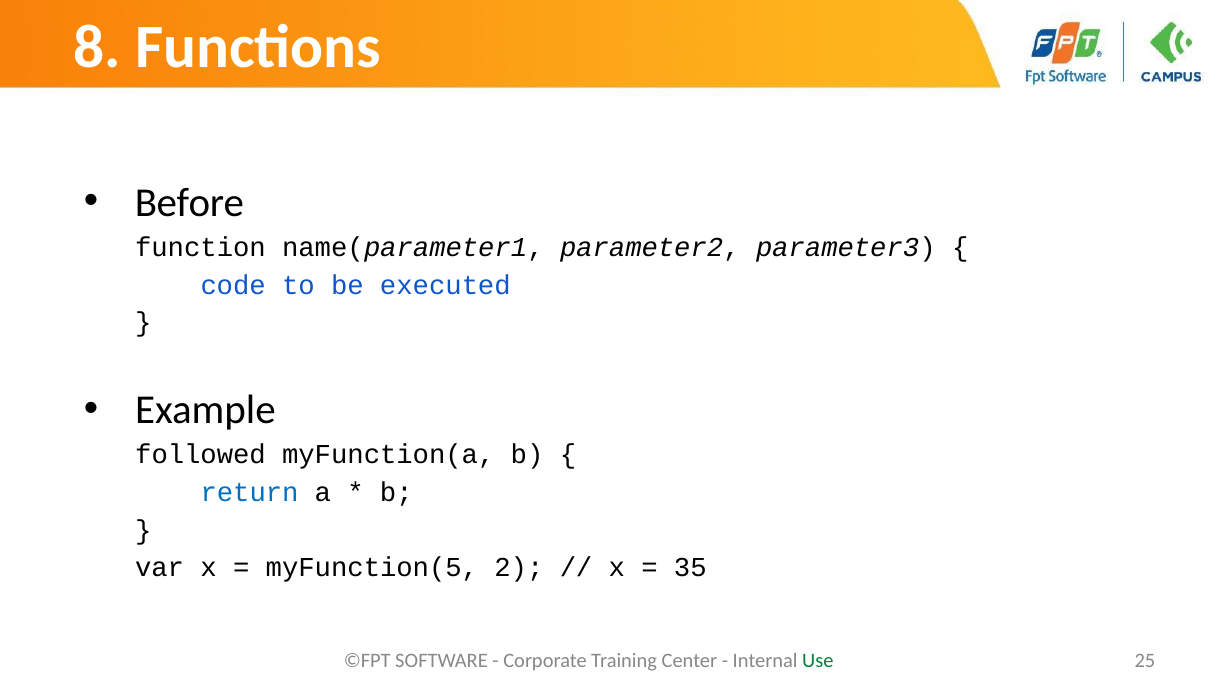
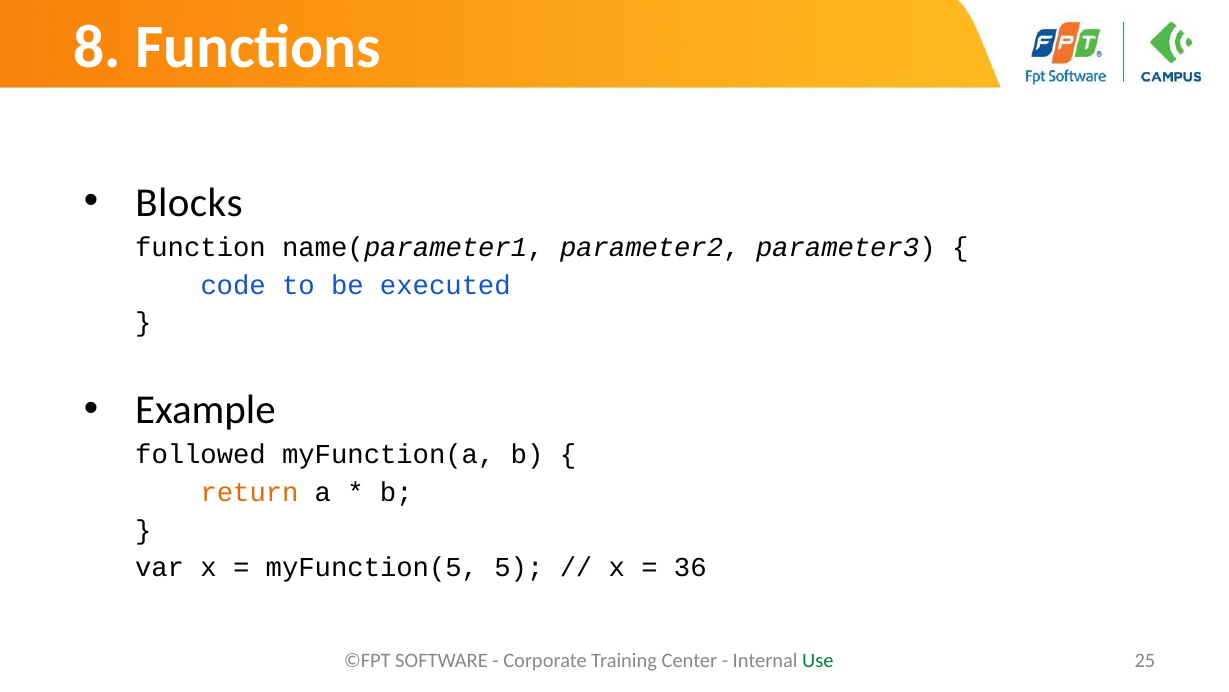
Before: Before -> Blocks (189, 202)
return colour: blue -> orange (250, 492)
2: 2 -> 5 (519, 567)
35: 35 -> 36 (690, 567)
